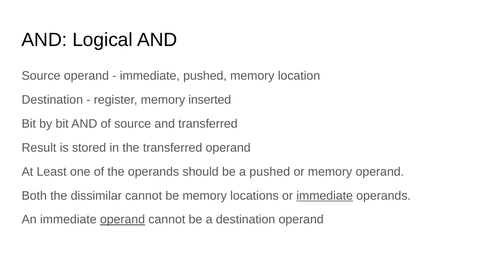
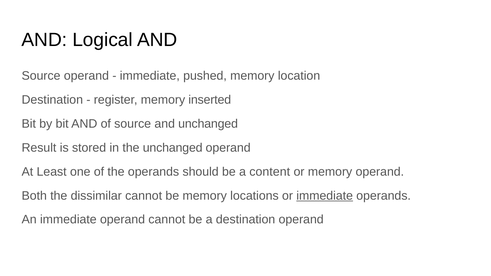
and transferred: transferred -> unchanged (208, 124)
the transferred: transferred -> unchanged (173, 148)
a pushed: pushed -> content (270, 172)
operand underline: present -> none (123, 220)
